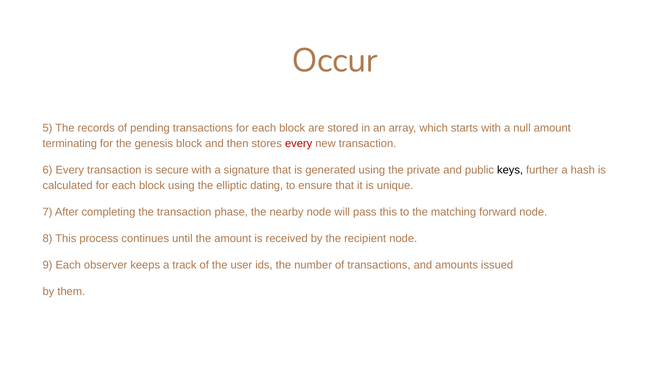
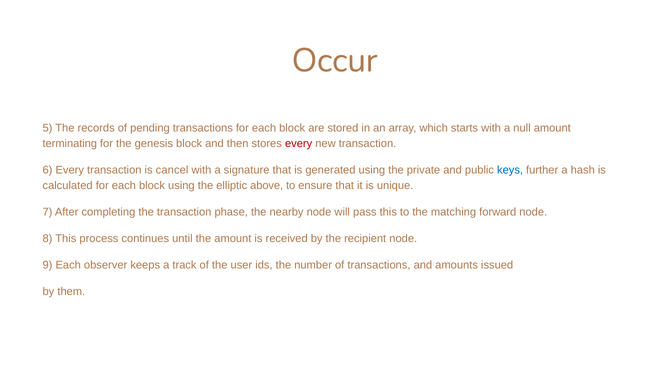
secure: secure -> cancel (172, 170)
keys colour: black -> blue (510, 170)
dating: dating -> above (267, 186)
